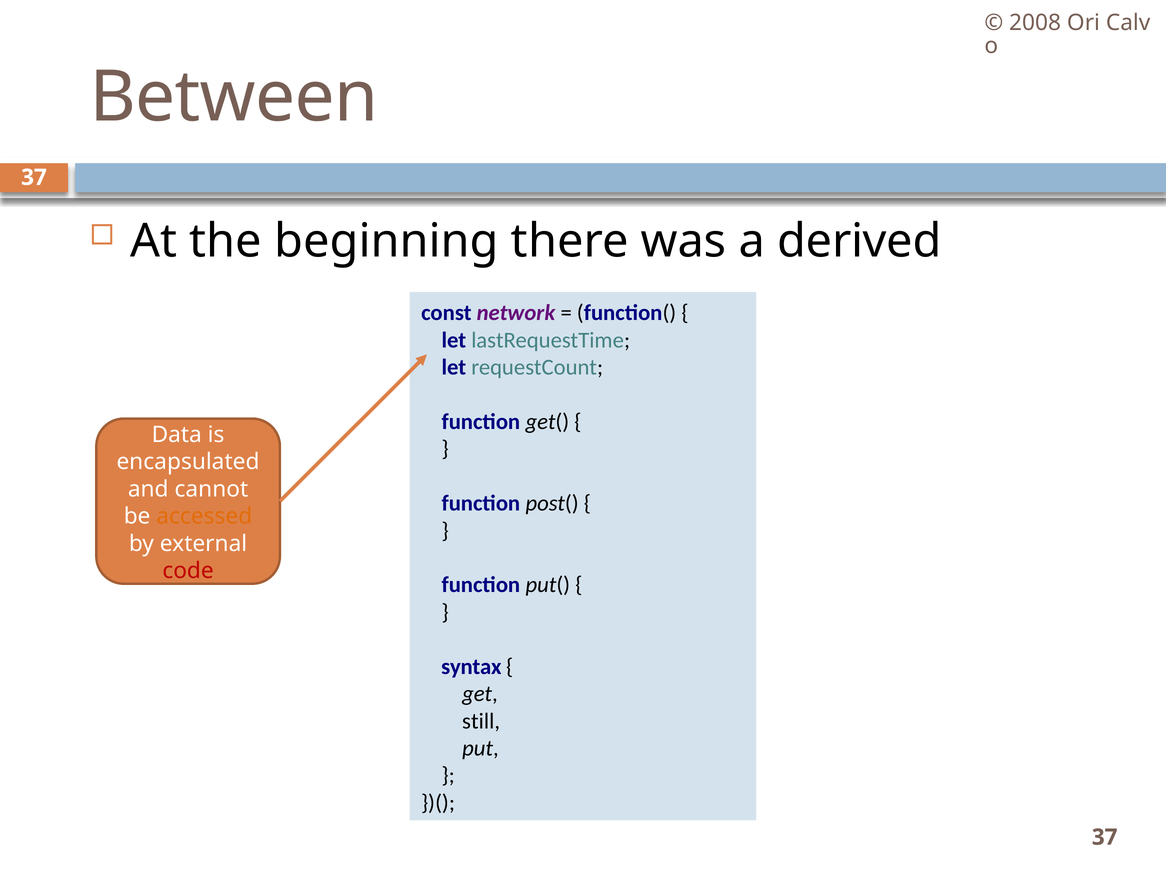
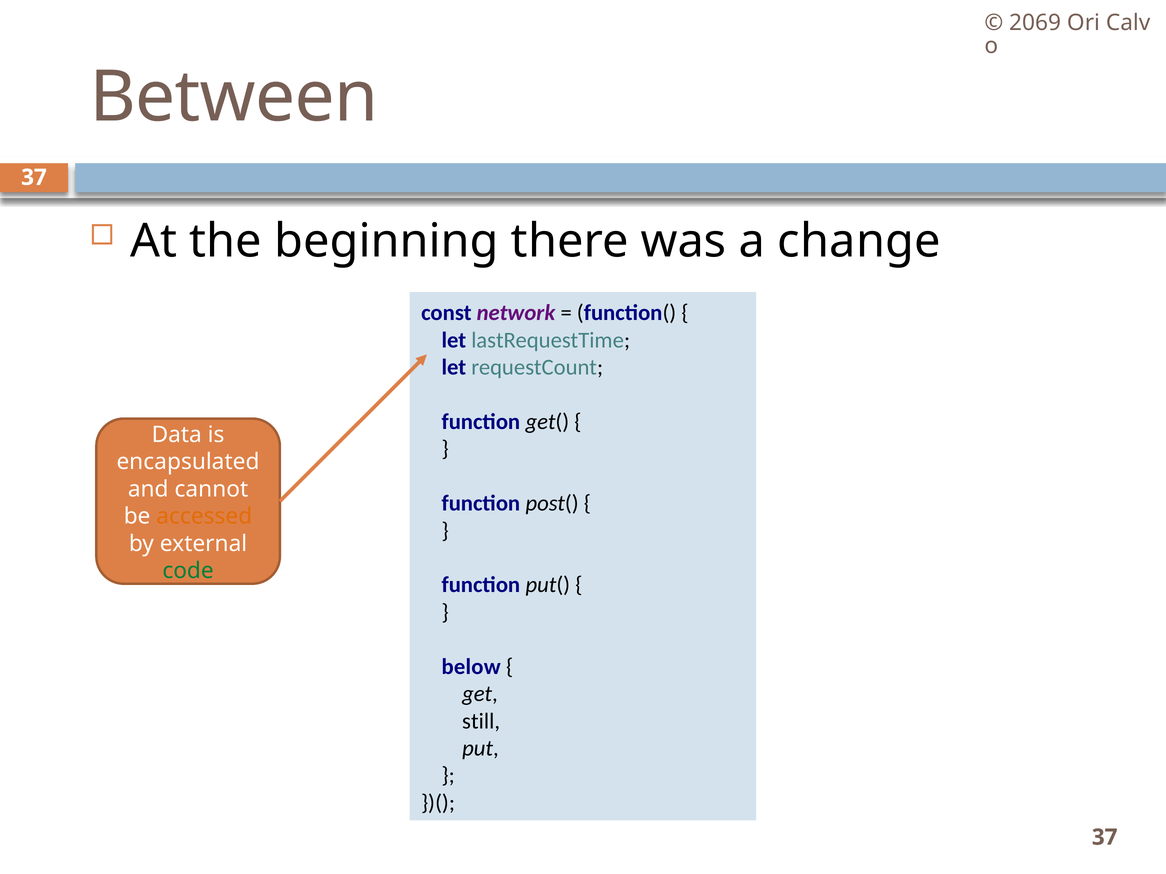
2008: 2008 -> 2069 (1035, 23)
derived: derived -> change (859, 241)
code colour: red -> green (188, 571)
syntax: syntax -> below (471, 667)
